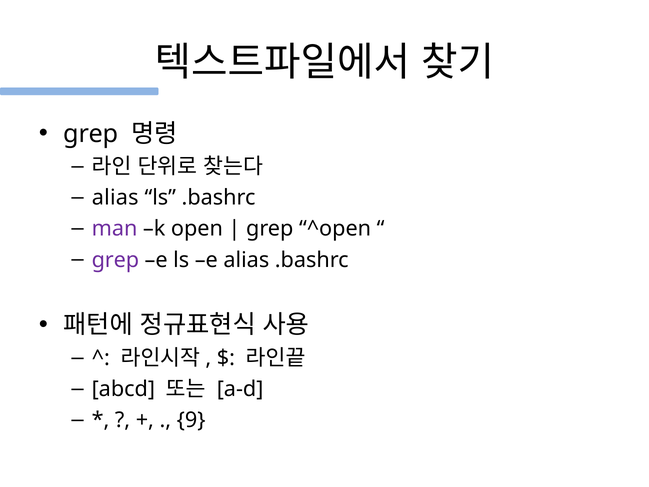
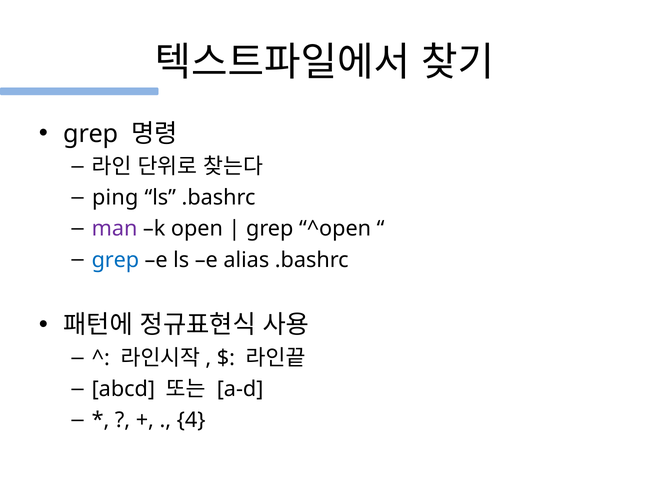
alias: alias -> ping (115, 198)
grep colour: purple -> blue (115, 260)
9: 9 -> 4 (191, 420)
